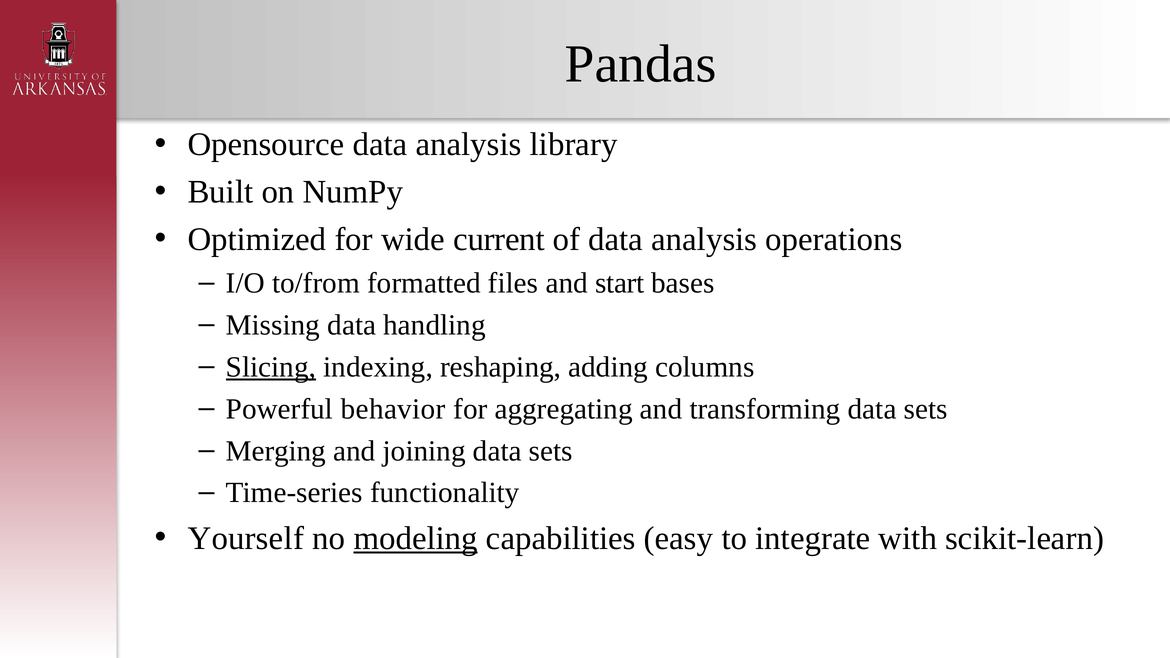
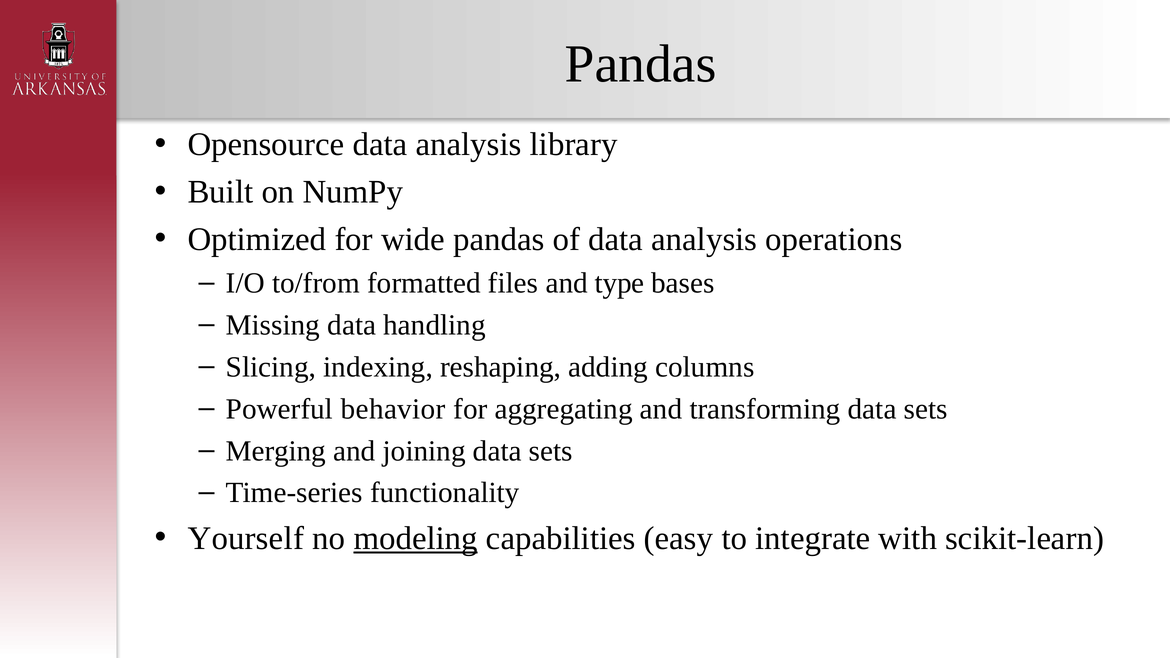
wide current: current -> pandas (499, 239)
start: start -> type (620, 283)
Slicing underline: present -> none (271, 367)
